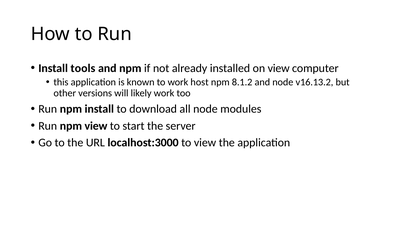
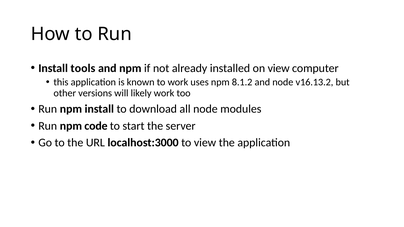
host: host -> uses (200, 82)
npm view: view -> code (96, 126)
